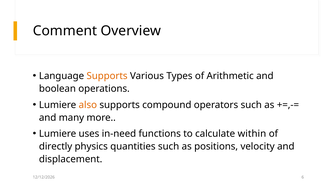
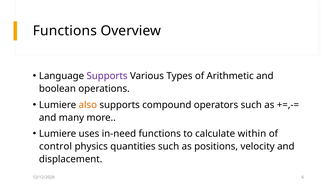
Comment: Comment -> Functions (65, 31)
Supports colour: orange -> purple (107, 76)
directly: directly -> control (56, 147)
